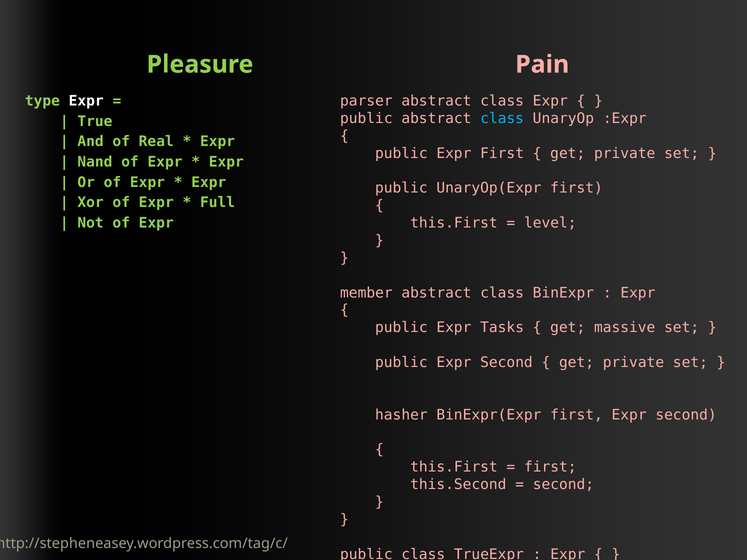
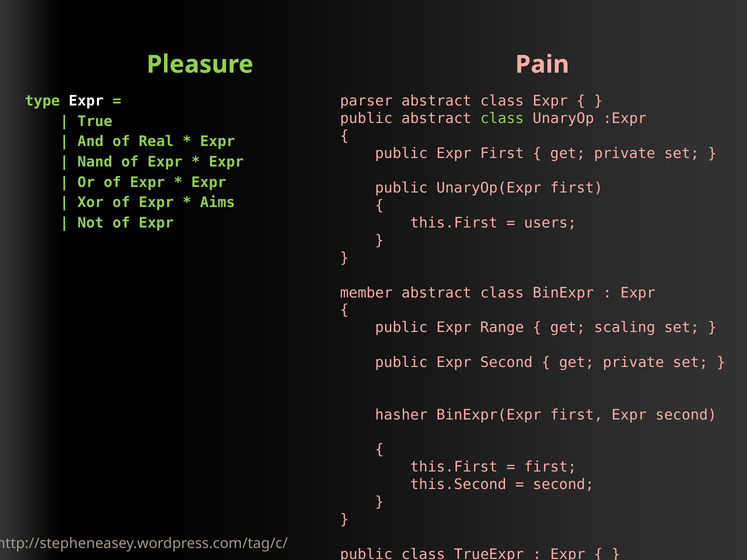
class colour: light blue -> light green (502, 118)
Full: Full -> Aims (218, 203)
level: level -> users (550, 223)
Tasks: Tasks -> Range (502, 328)
massive: massive -> scaling (625, 328)
